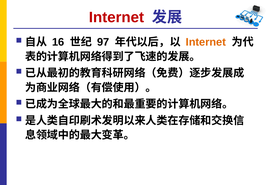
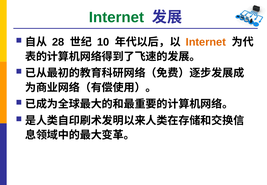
Internet colour: red -> green (117, 17)
16: 16 -> 28 (58, 42)
97: 97 -> 10 (103, 42)
